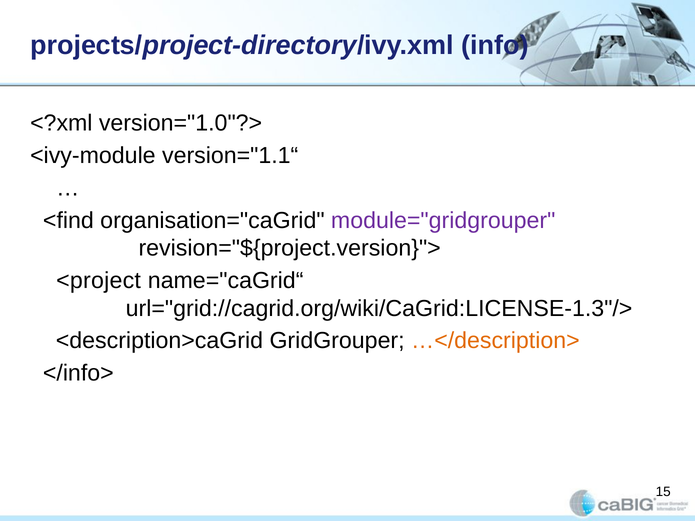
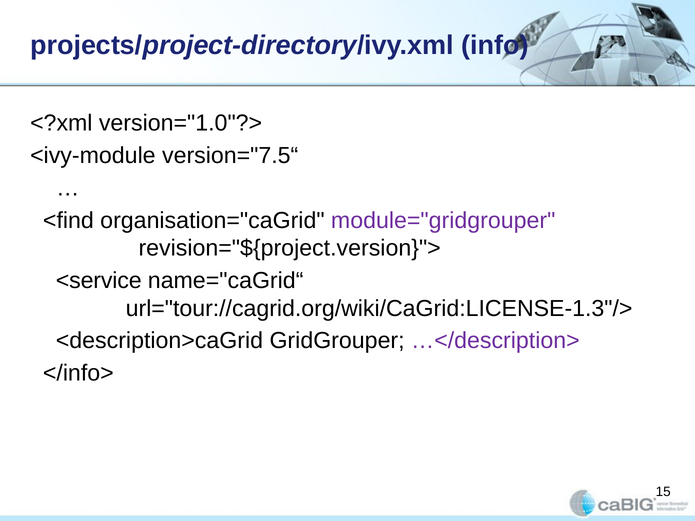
version="1.1“: version="1.1“ -> version="7.5“ (230, 156)
<project: <project -> <service (99, 281)
url="grid://cagrid.org/wiki/CaGrid:LICENSE-1.3"/>: url="grid://cagrid.org/wiki/CaGrid:LICENSE-1.3"/> -> url="tour://cagrid.org/wiki/CaGrid:LICENSE-1.3"/> (379, 309)
…</description> colour: orange -> purple (495, 341)
